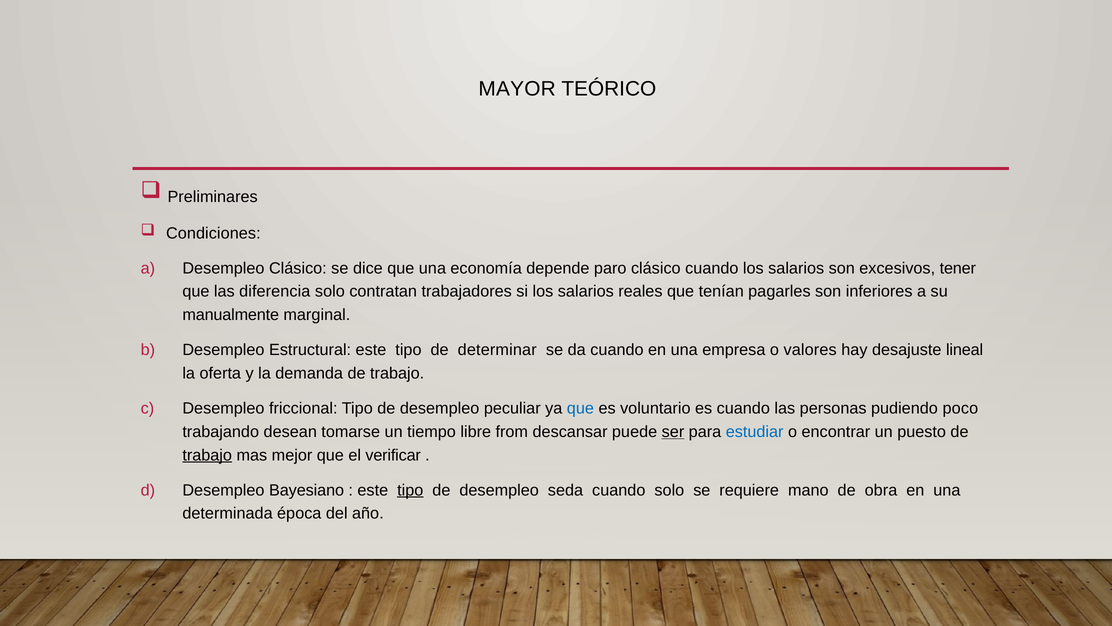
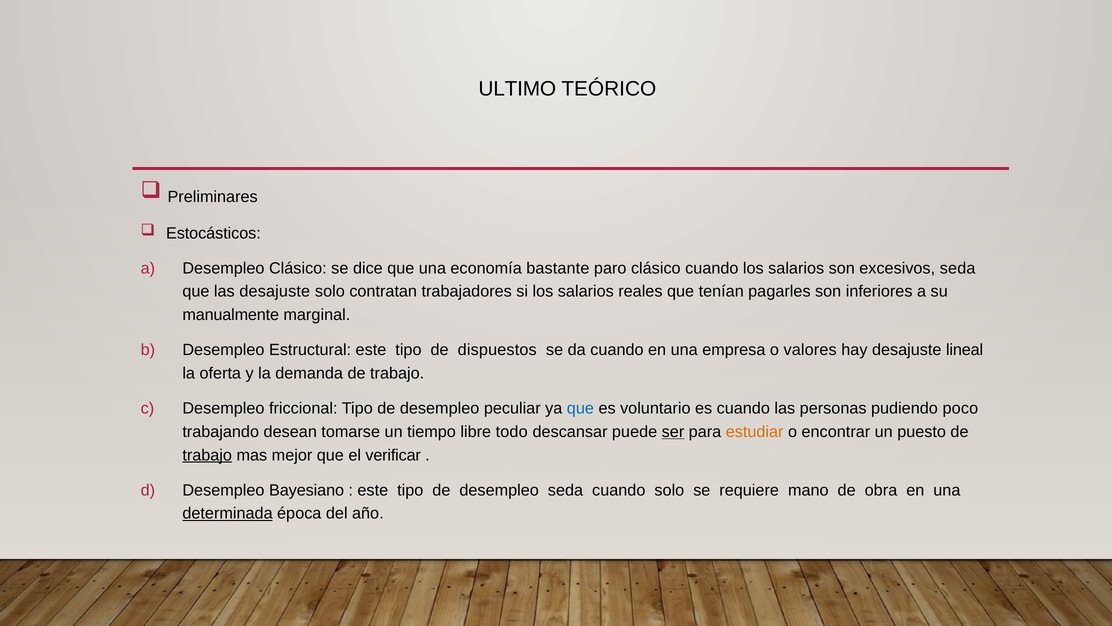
MAYOR: MAYOR -> ULTIMO (517, 89)
Condiciones: Condiciones -> Estocásticos (213, 233)
depende: depende -> bastante (558, 268)
excesivos tener: tener -> seda (958, 268)
las diferencia: diferencia -> desajuste (275, 291)
determinar: determinar -> dispuestos (497, 350)
from: from -> todo (512, 431)
estudiar colour: blue -> orange (755, 431)
tipo underline: present -> none (410, 490)
determinada underline: none -> present (228, 513)
